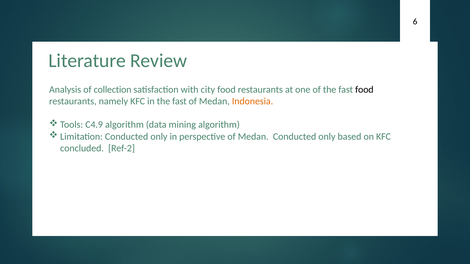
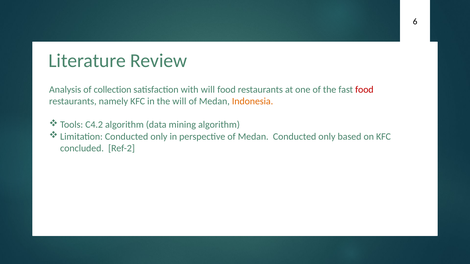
with city: city -> will (208, 90)
food colour: black -> red (364, 90)
in the fast: fast -> will (179, 101)
C4.9: C4.9 -> C4.2 (94, 125)
